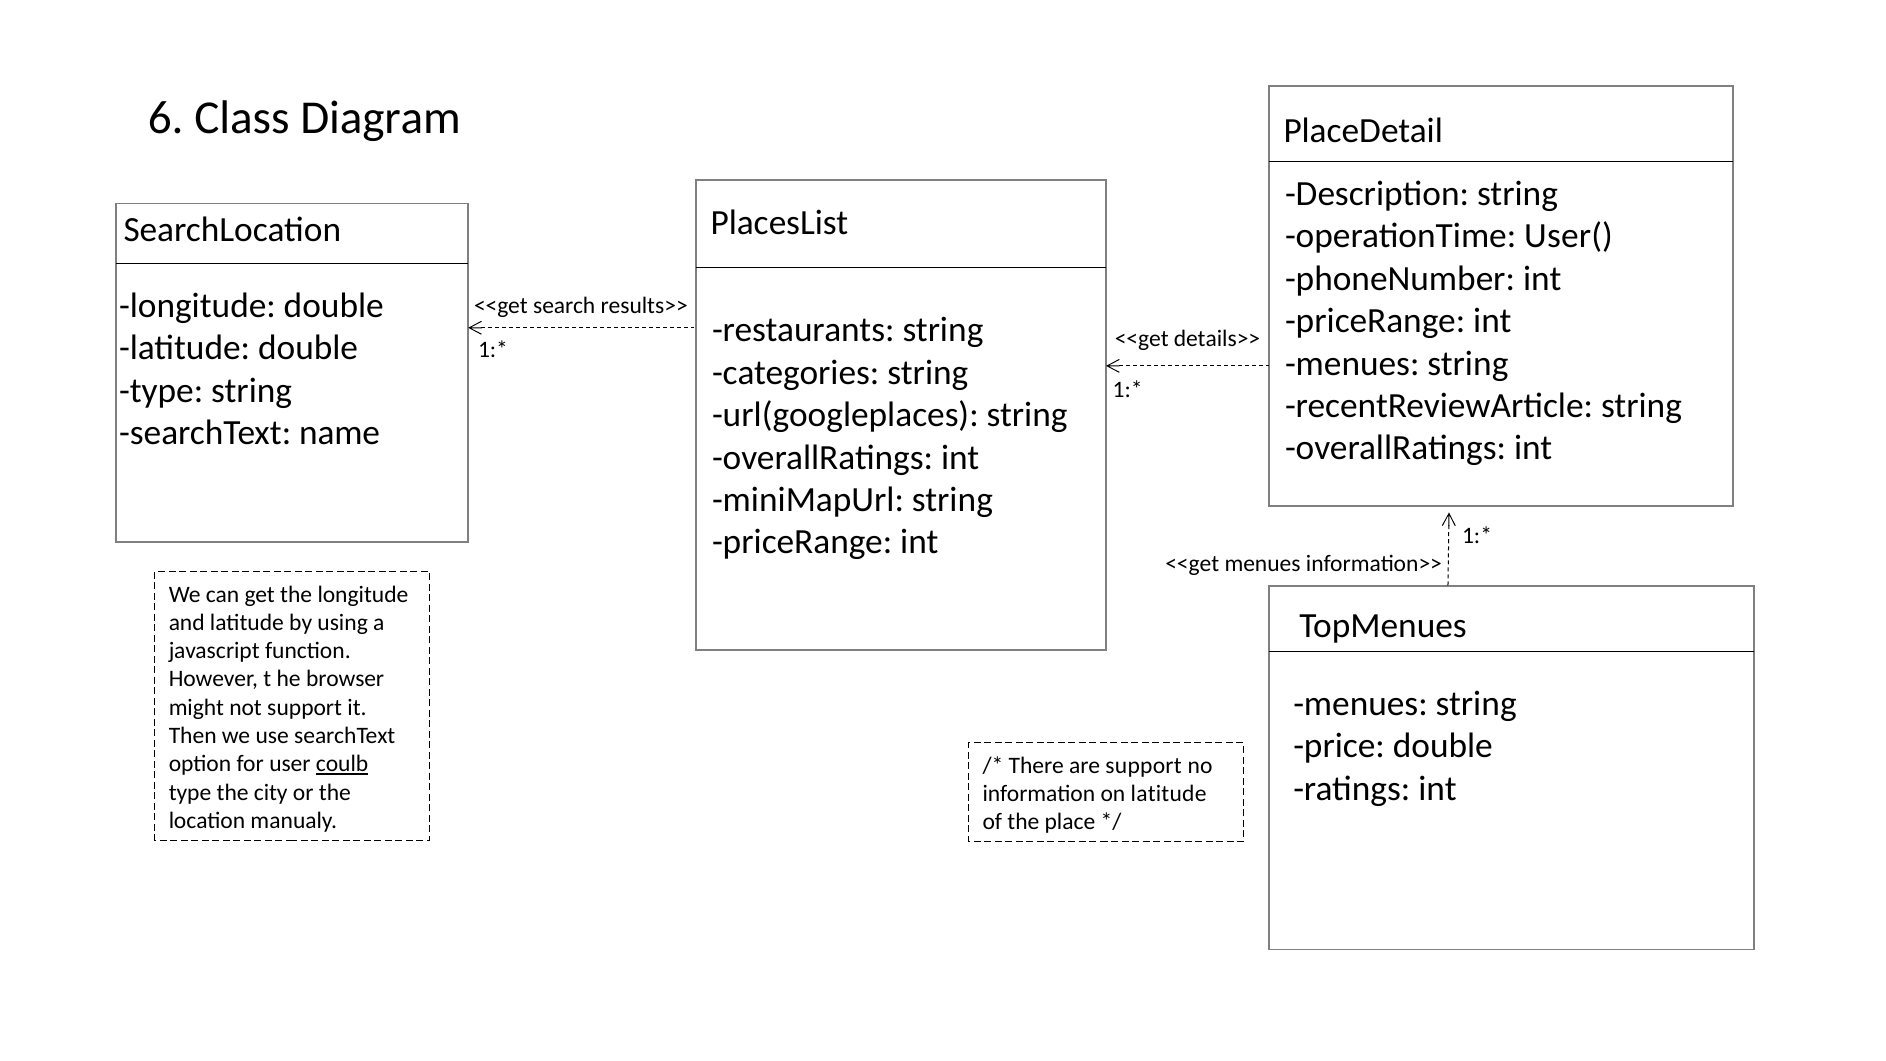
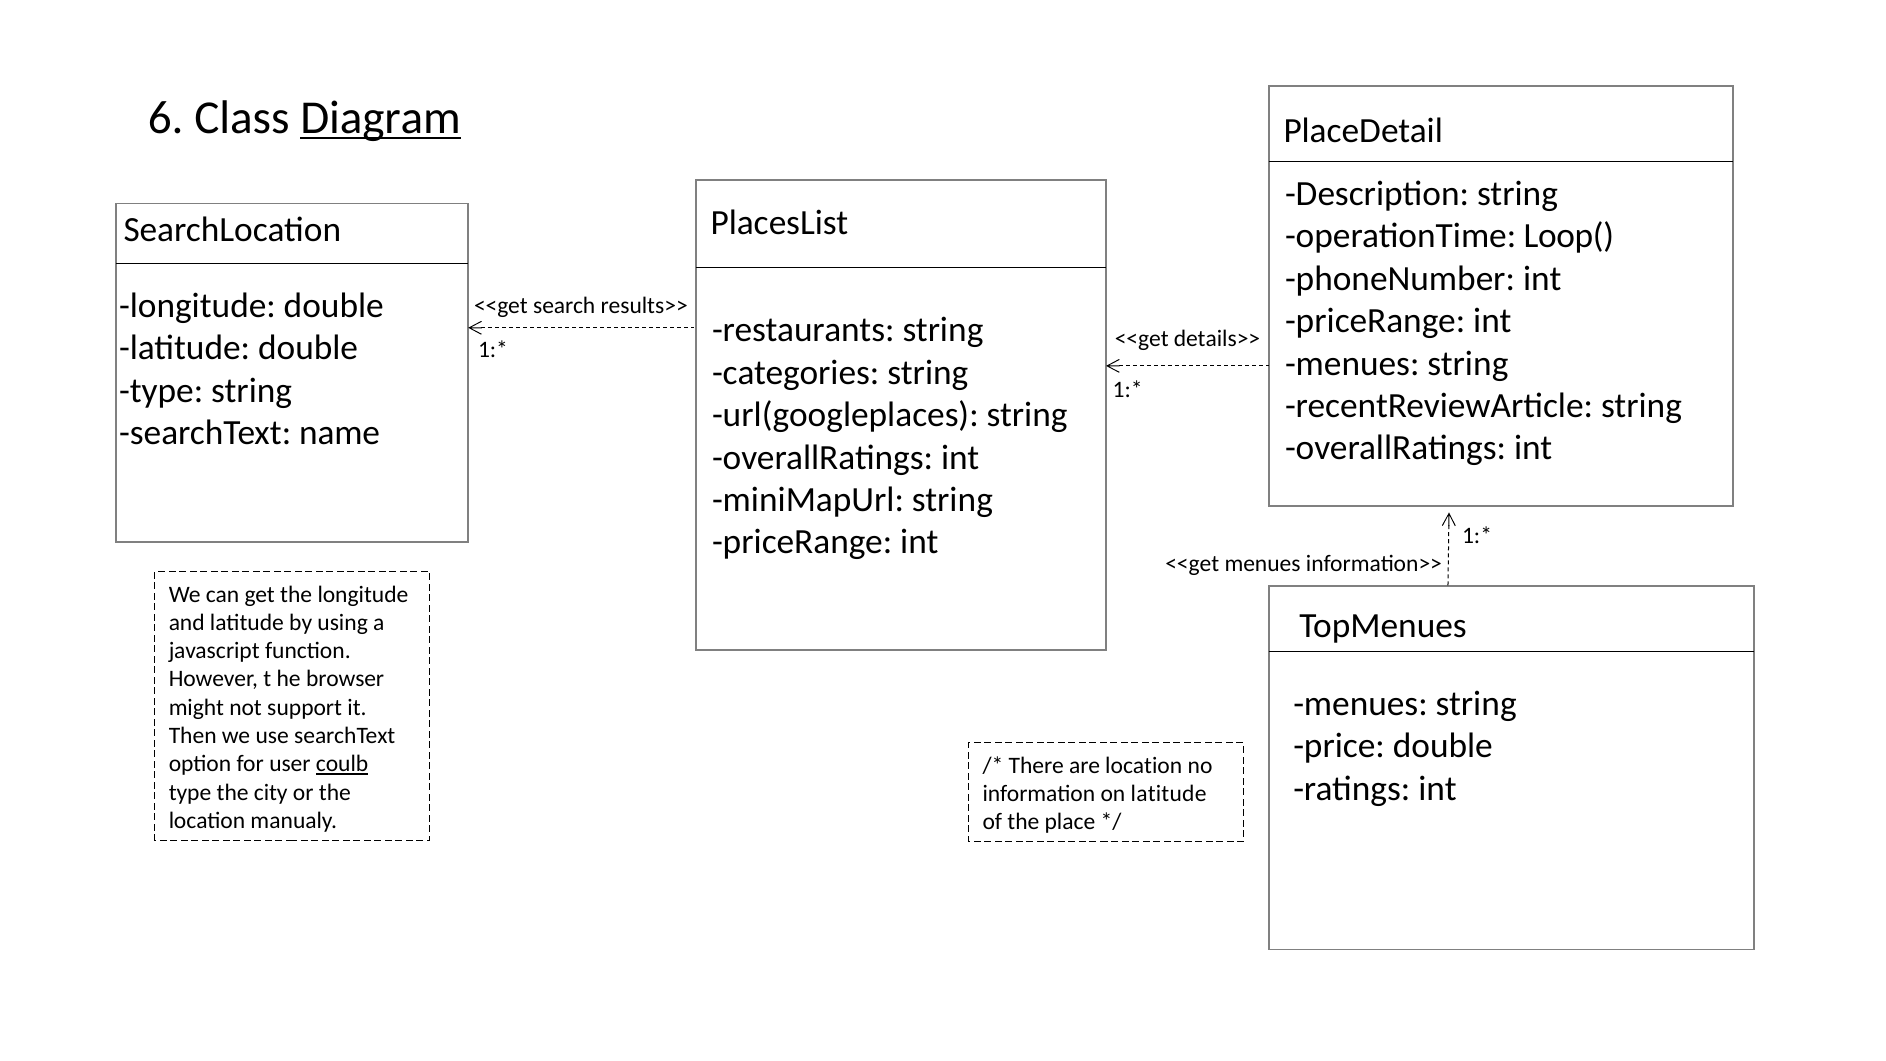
Diagram underline: none -> present (380, 118)
User(: User( -> Loop( (1569, 236)
are support: support -> location (1144, 766)
